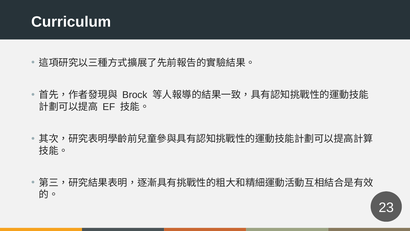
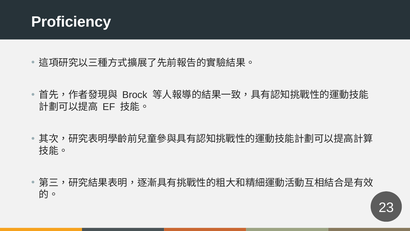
Curriculum: Curriculum -> Proficiency (71, 22)
